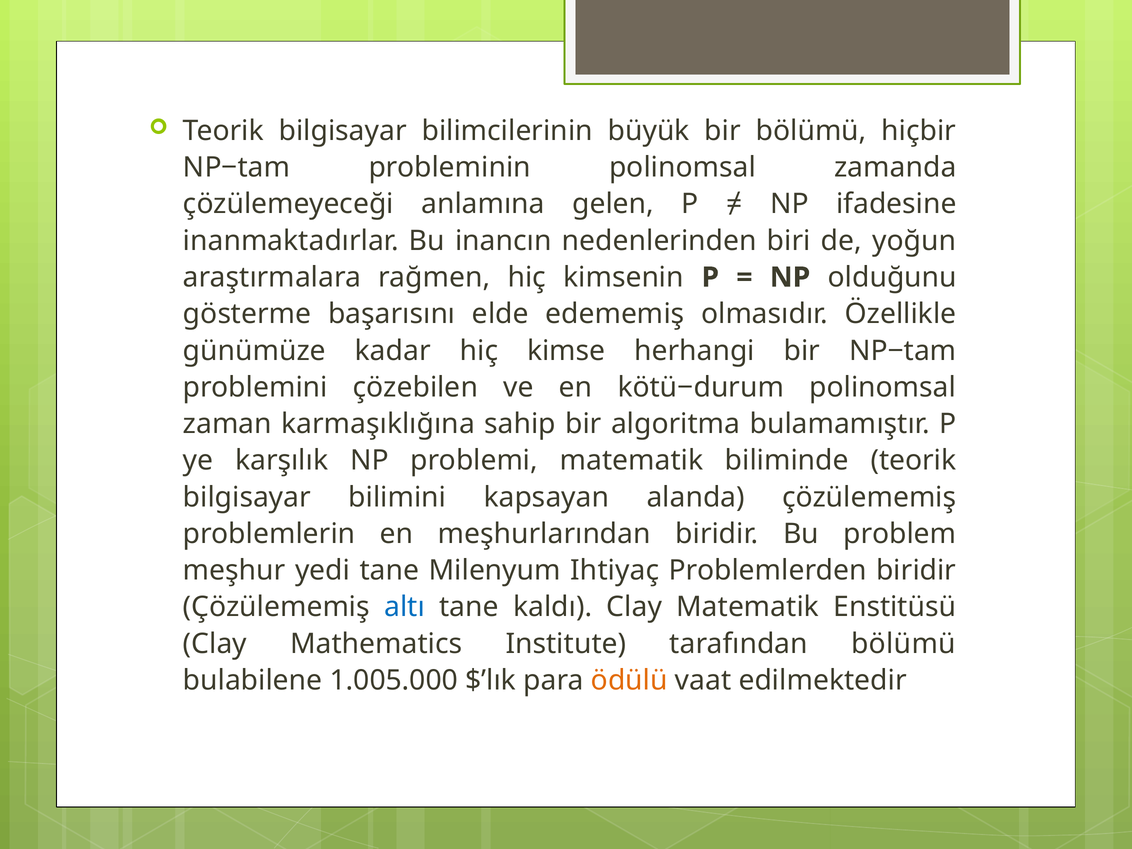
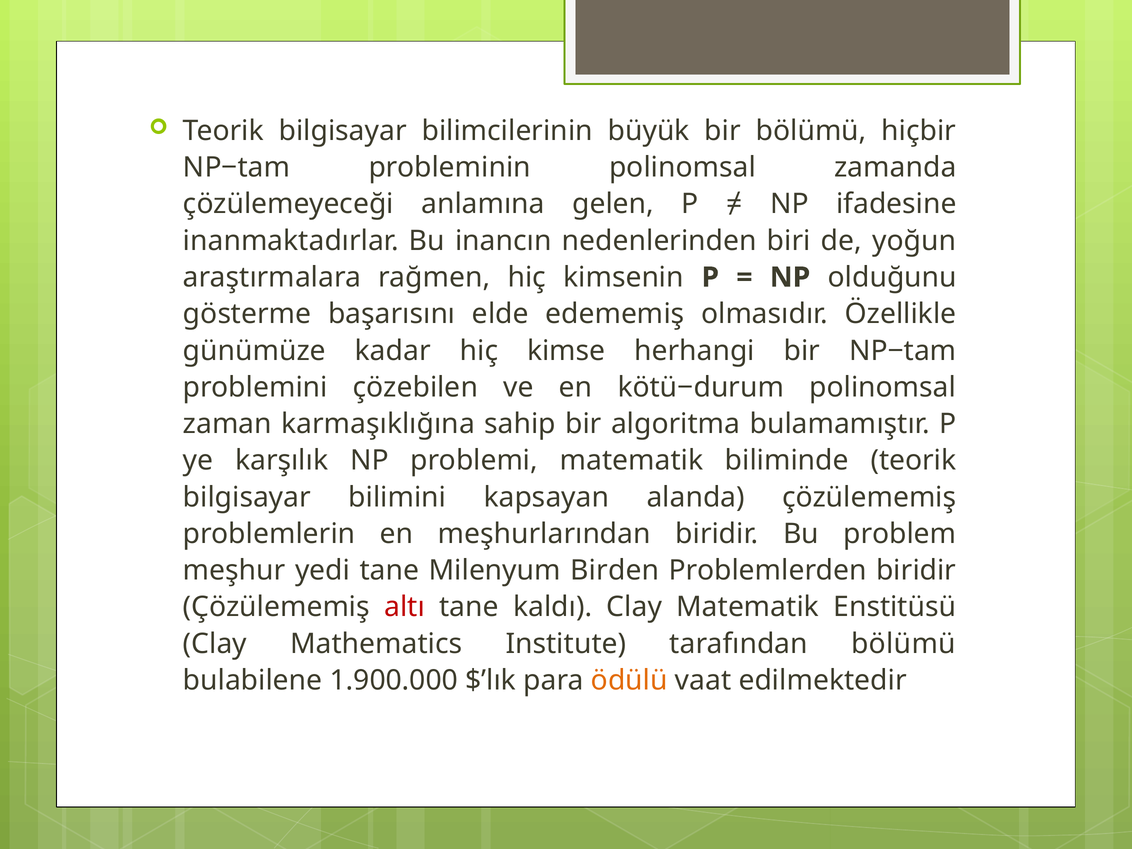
Ihtiyaç: Ihtiyaç -> Birden (615, 570)
altı colour: blue -> red (405, 607)
1.005.000: 1.005.000 -> 1.900.000 (394, 680)
